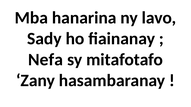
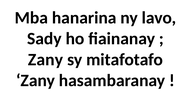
Nefa: Nefa -> Zany (46, 60)
